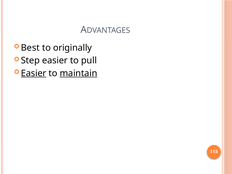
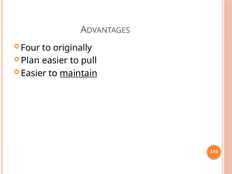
Best: Best -> Four (30, 48)
Step: Step -> Plan (30, 61)
Easier underline: present -> none (34, 73)
